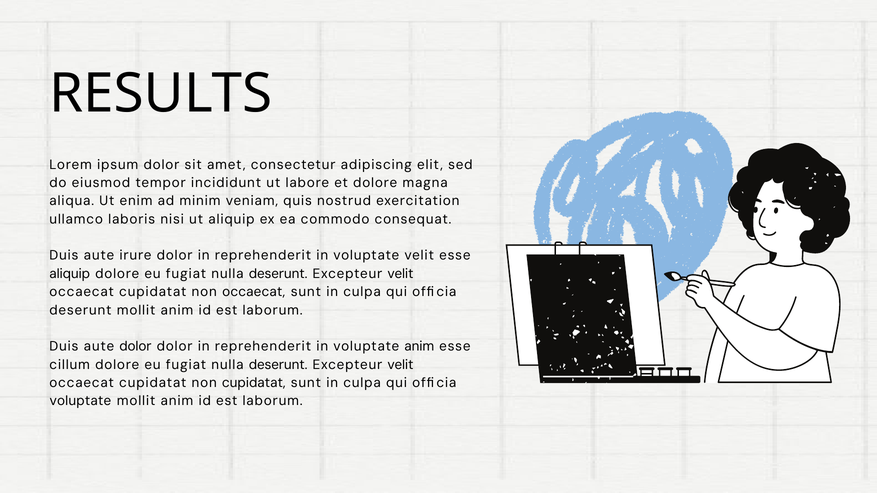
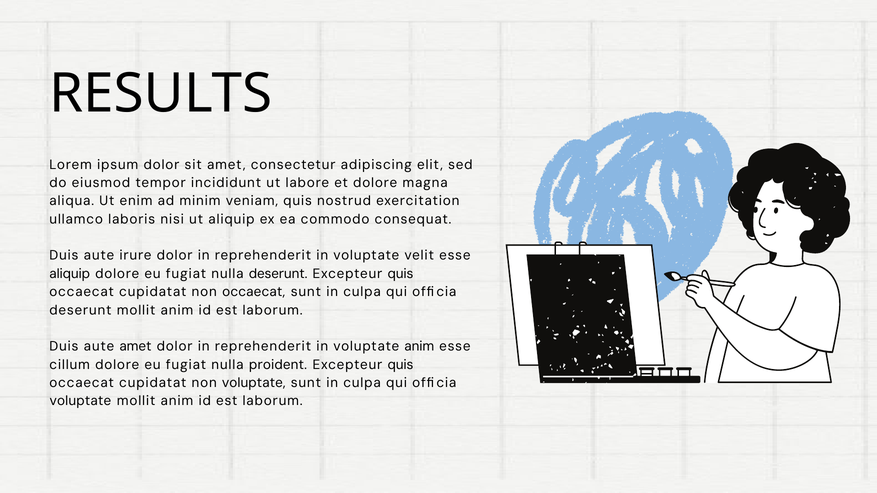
velit: velit -> quis (400, 274)
aute dolor: dolor -> amet (135, 347)
deserunt: deserunt -> proident (278, 365)
velit: velit -> quis (400, 365)
non cupidatat: cupidatat -> voluptate (254, 383)
